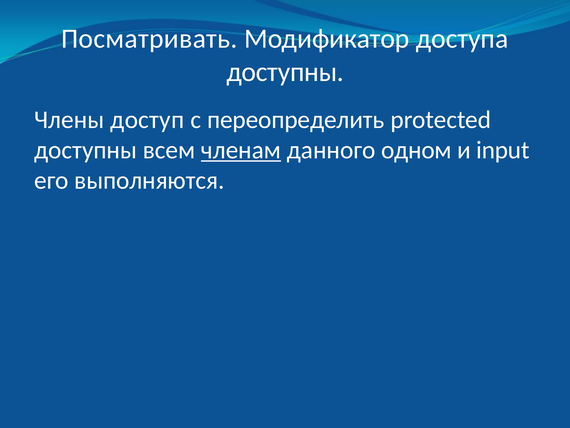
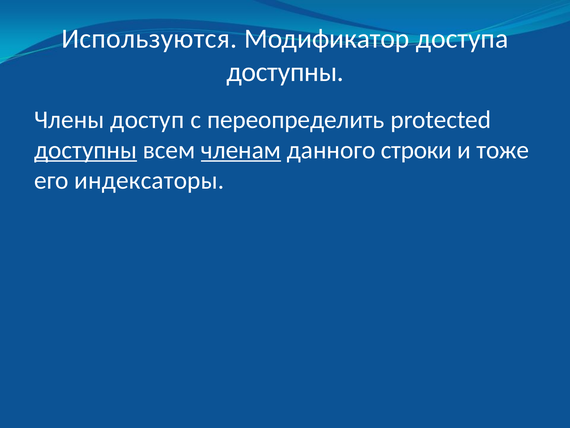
Посматривать: Посматривать -> Используются (149, 39)
доступны underline: none -> present (86, 150)
одном: одном -> строки (416, 150)
input: input -> тоже (503, 150)
выполняются: выполняются -> индексаторы (149, 180)
